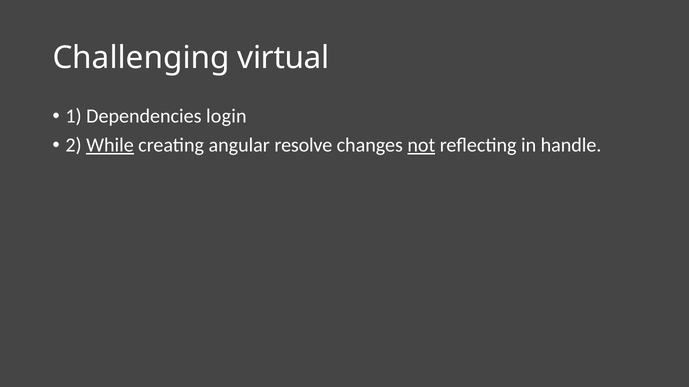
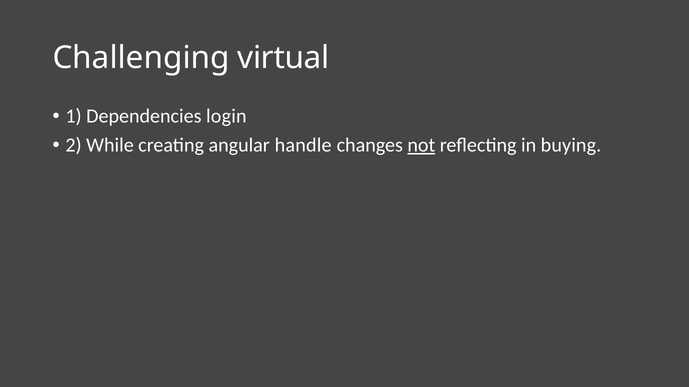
While underline: present -> none (110, 145)
resolve: resolve -> handle (303, 145)
handle: handle -> buying (571, 145)
